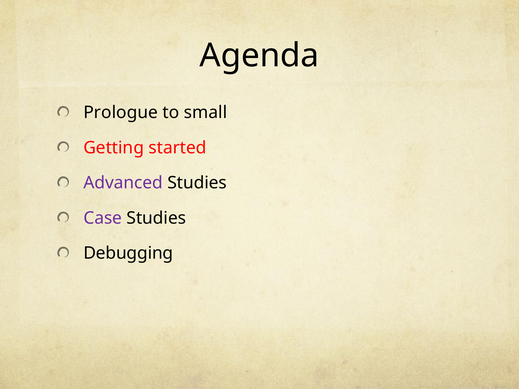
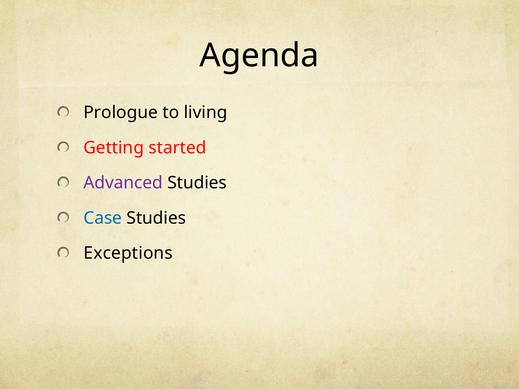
small: small -> living (206, 113)
Case colour: purple -> blue (103, 218)
Debugging: Debugging -> Exceptions (128, 253)
